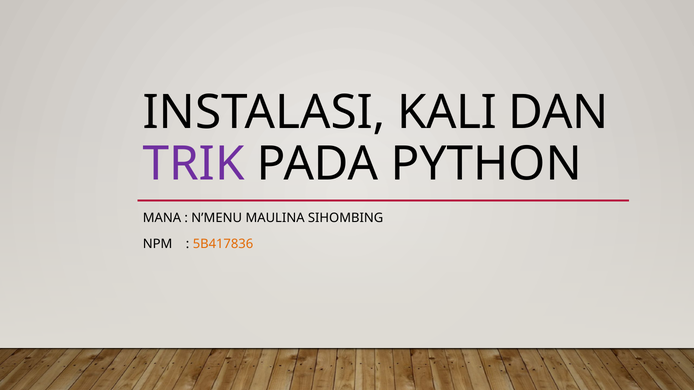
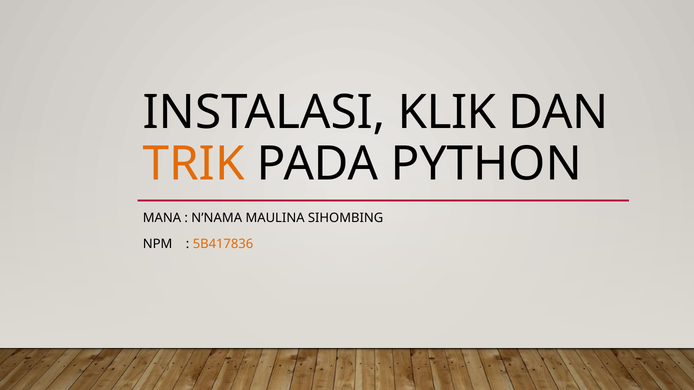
KALI: KALI -> KLIK (447, 113)
TRIK colour: purple -> orange (194, 164)
N’MENU: N’MENU -> N’NAMA (217, 218)
